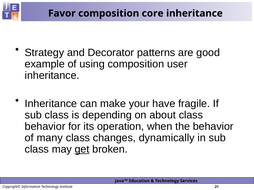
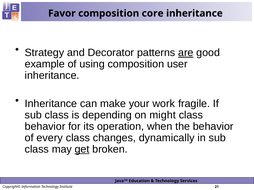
are underline: none -> present (186, 53)
have: have -> work (164, 104)
about: about -> might (163, 115)
many: many -> every (50, 138)
